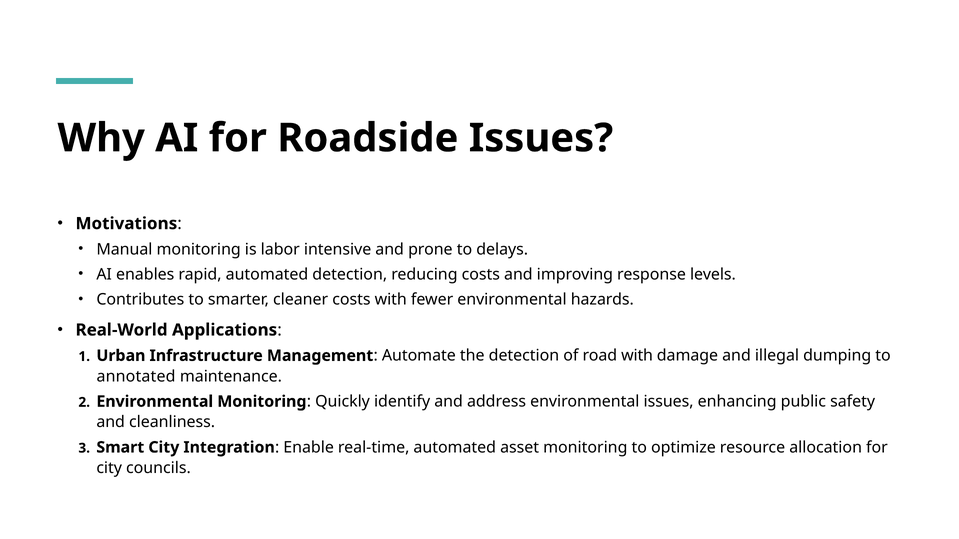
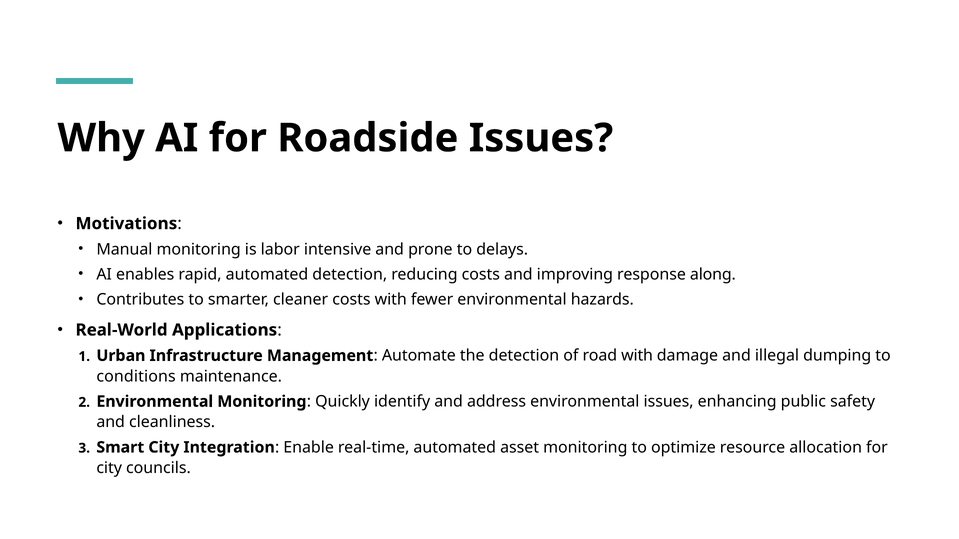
levels: levels -> along (713, 275)
annotated: annotated -> conditions (136, 377)
